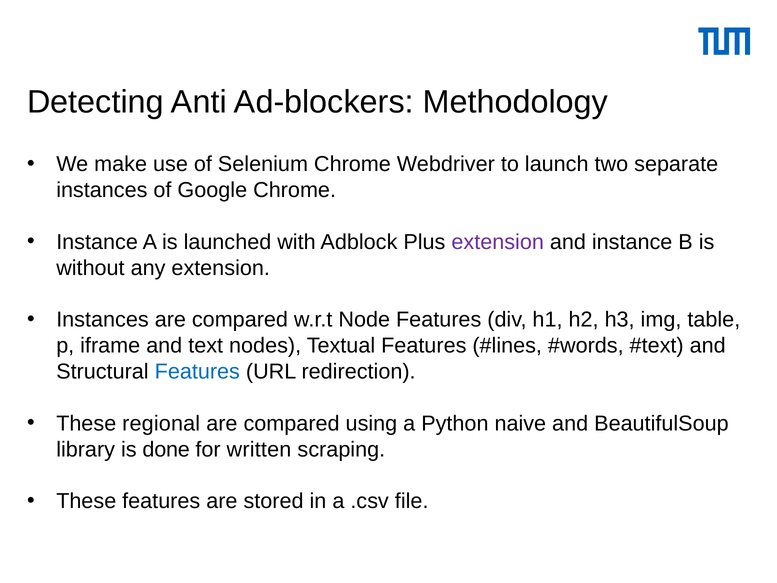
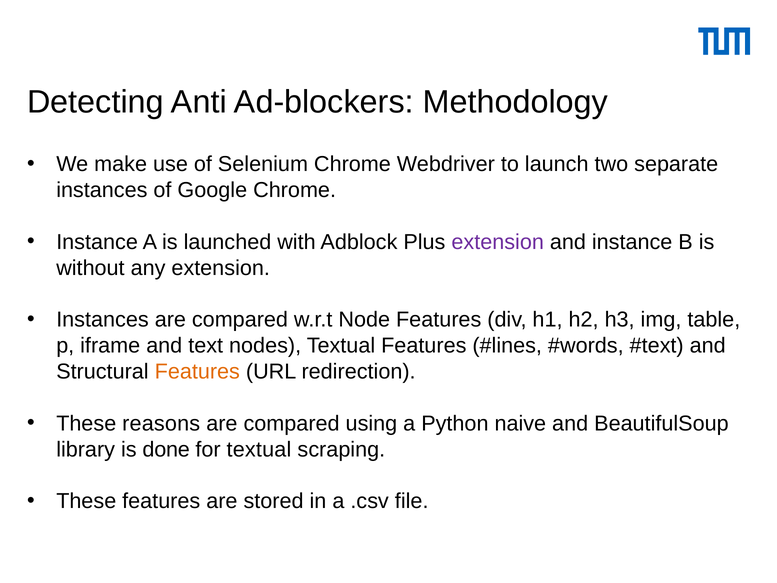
Features colour: blue -> orange (197, 371)
regional: regional -> reasons (161, 423)
for written: written -> textual (259, 449)
